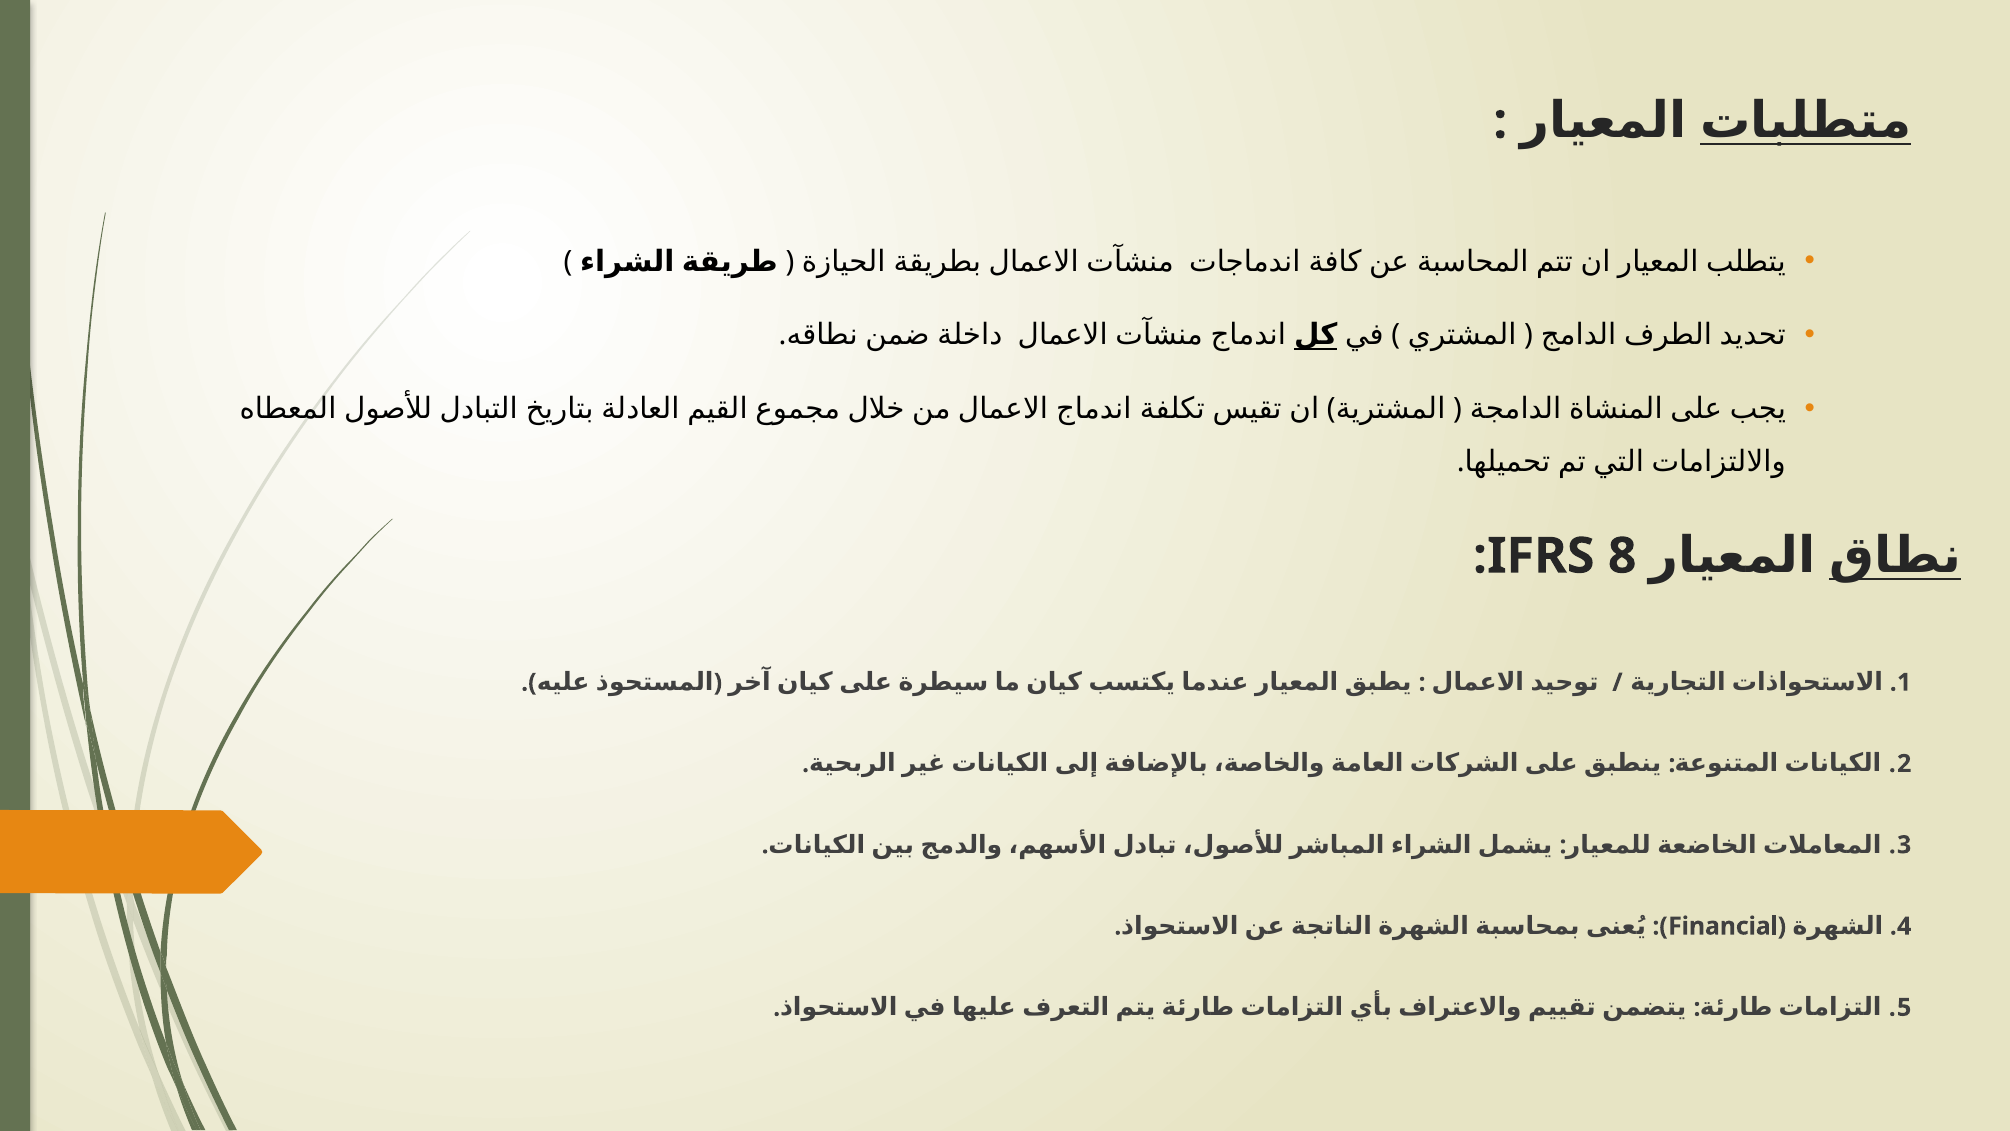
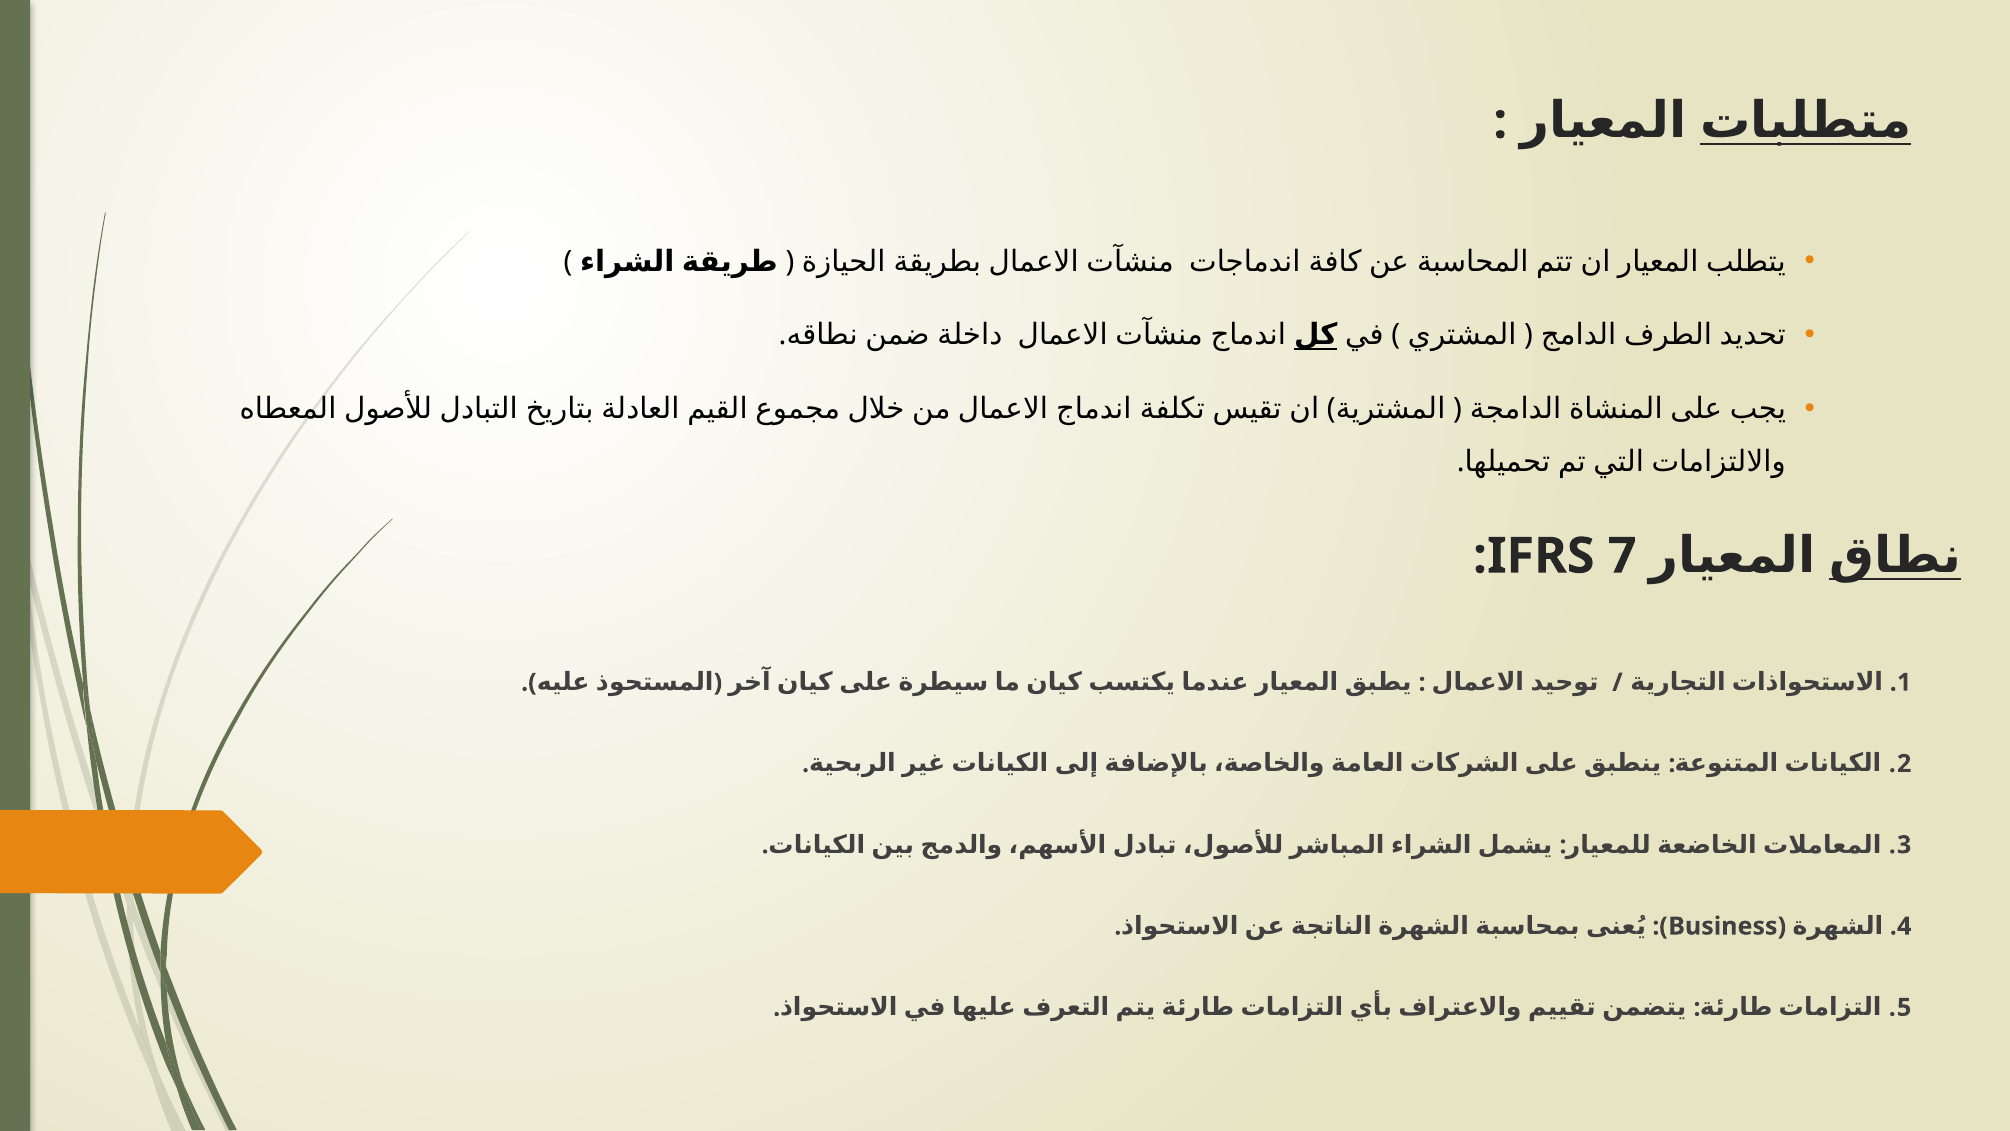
8: 8 -> 7 (1622, 556)
Financial: Financial -> Business (1723, 926)
